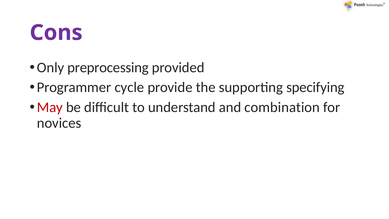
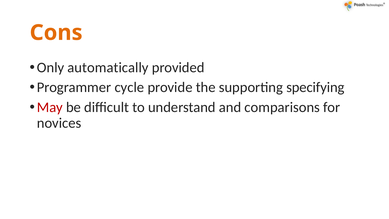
Cons colour: purple -> orange (56, 33)
preprocessing: preprocessing -> automatically (108, 67)
combination: combination -> comparisons (282, 107)
